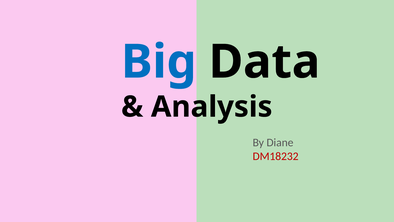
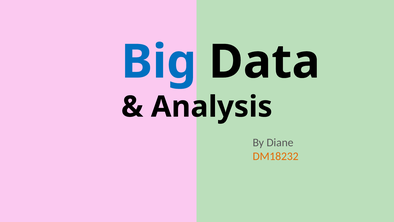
DM18232 colour: red -> orange (276, 156)
